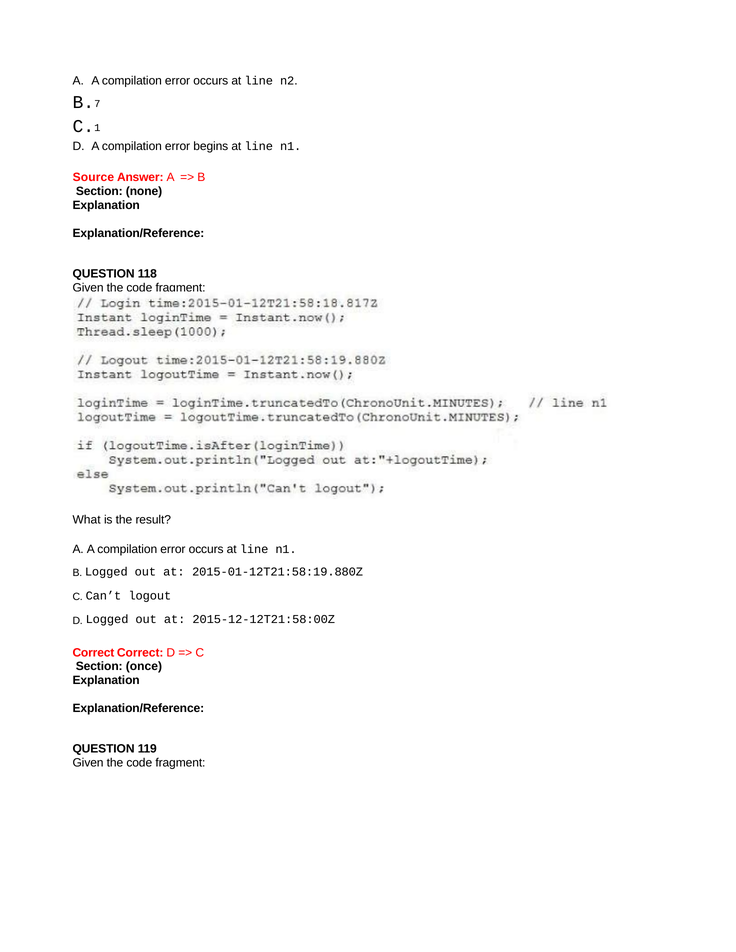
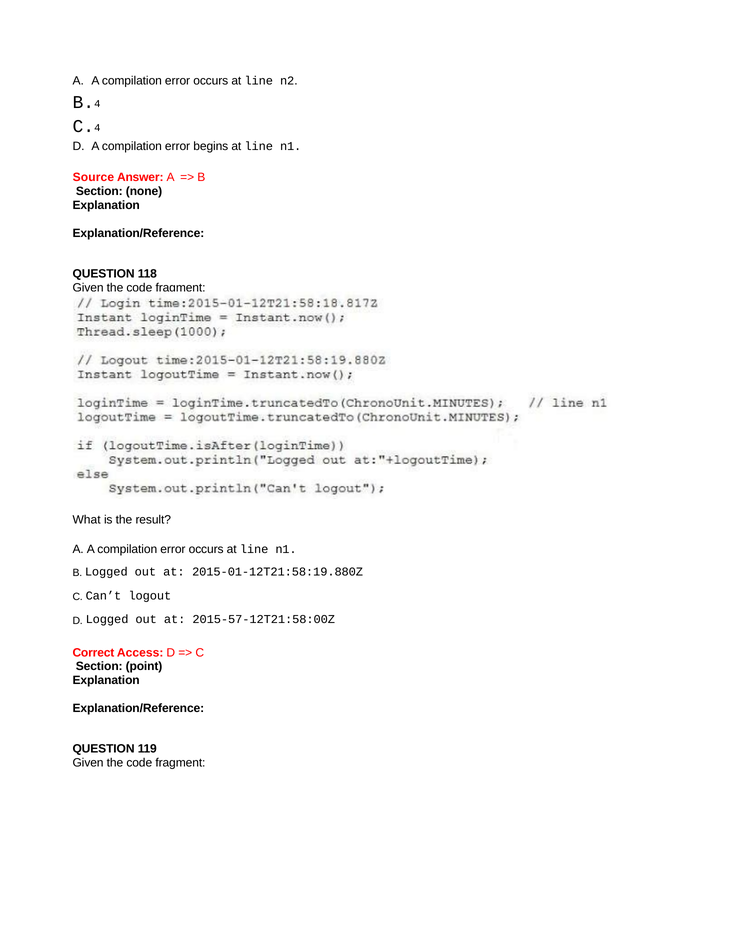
B 7: 7 -> 4 (97, 104)
C 1: 1 -> 4 (97, 128)
2015-12-12T21:58:00Z: 2015-12-12T21:58:00Z -> 2015-57-12T21:58:00Z (264, 620)
Correct Correct: Correct -> Access (140, 653)
once: once -> point (144, 667)
